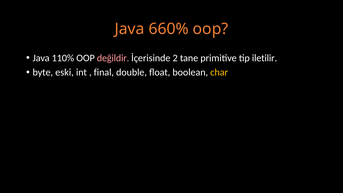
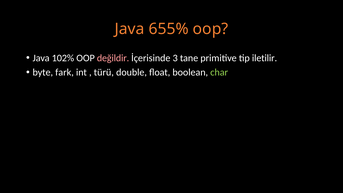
660%: 660% -> 655% (169, 29)
110%: 110% -> 102% (63, 58)
2: 2 -> 3 (175, 58)
eski: eski -> fark (65, 72)
final: final -> türü (104, 72)
char colour: yellow -> light green (219, 72)
